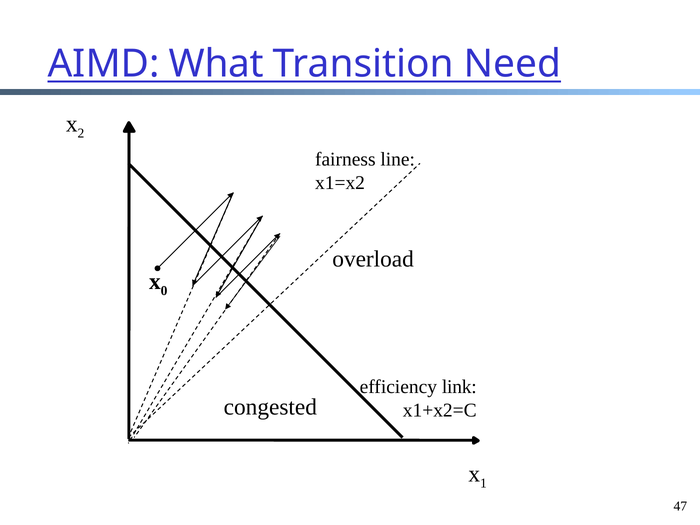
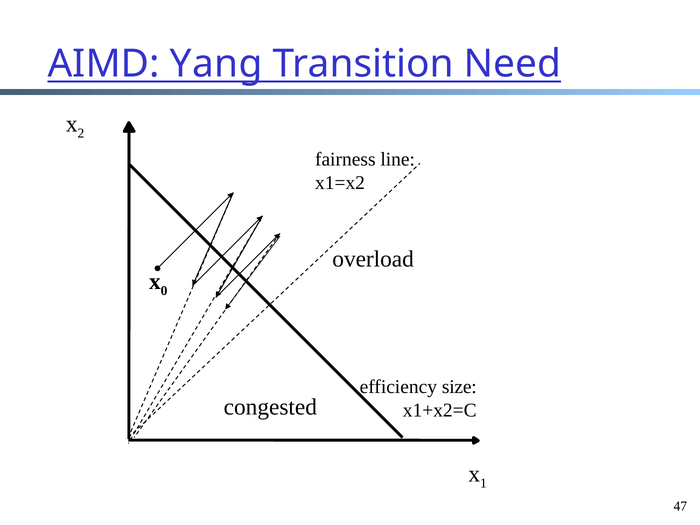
What: What -> Yang (216, 64)
link: link -> size (459, 387)
